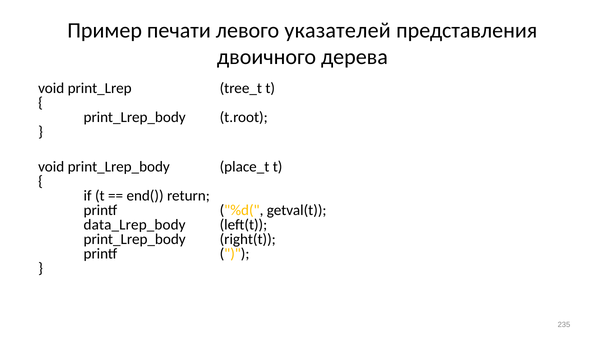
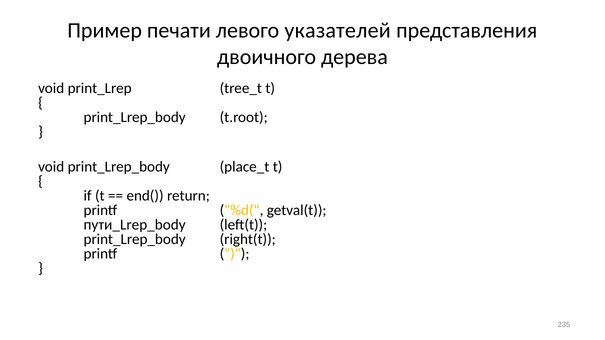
data_Lrep_body: data_Lrep_body -> пути_Lrep_body (135, 225)
